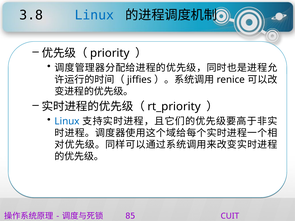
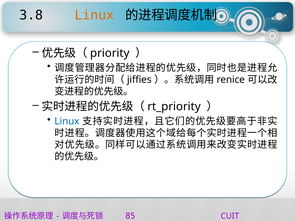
Linux colour: blue -> orange (94, 15)
